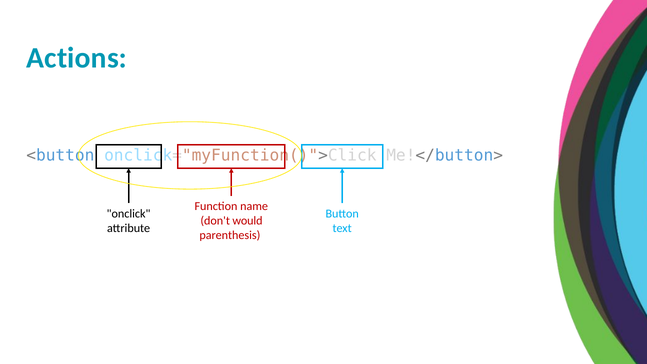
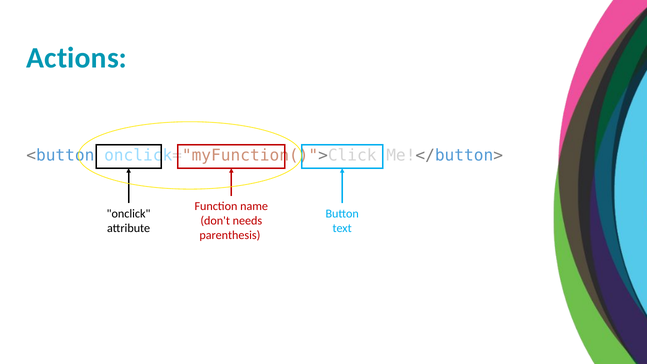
would: would -> needs (247, 221)
